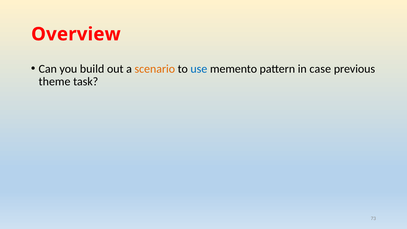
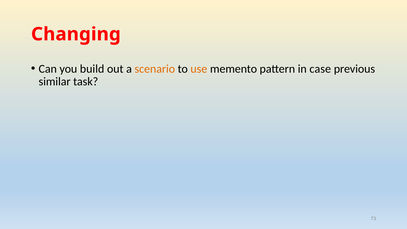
Overview: Overview -> Changing (76, 34)
use colour: blue -> orange (199, 69)
theme: theme -> similar (55, 82)
